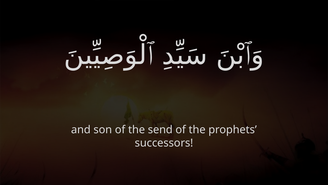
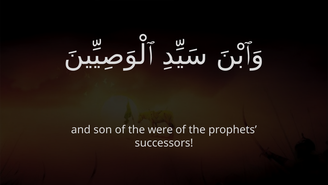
send: send -> were (160, 130)
